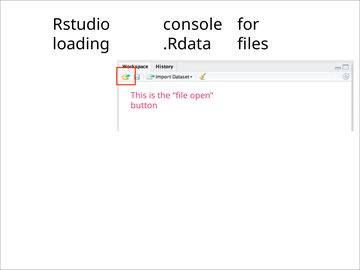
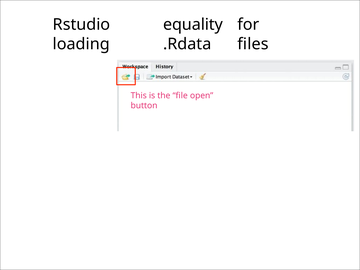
console: console -> equality (193, 25)
